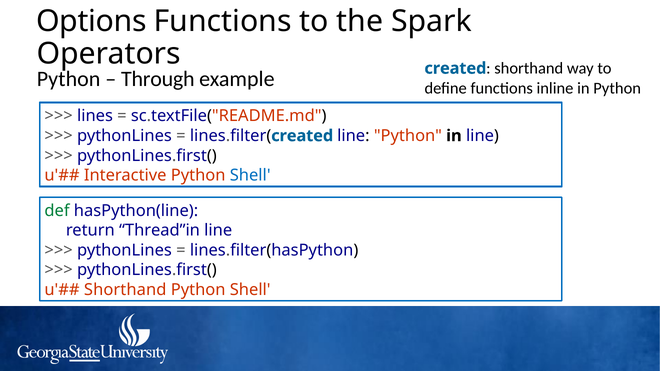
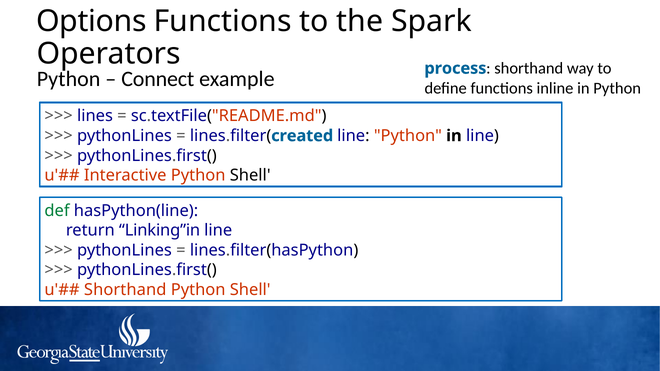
created: created -> process (455, 68)
Through: Through -> Connect (158, 79)
Shell colour: blue -> black (250, 175)
Thread”in: Thread”in -> Linking”in (160, 231)
